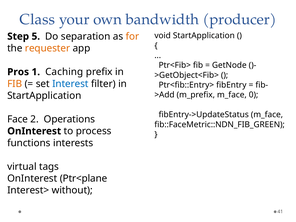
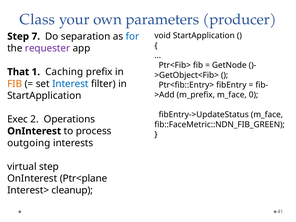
bandwidth: bandwidth -> parameters (162, 19)
5: 5 -> 7 (36, 36)
for colour: orange -> blue (132, 36)
requester colour: orange -> purple (48, 48)
Pros: Pros -> That (18, 72)
Face: Face -> Exec (18, 119)
functions: functions -> outgoing (29, 143)
virtual tags: tags -> step (49, 167)
without: without -> cleanup (72, 190)
